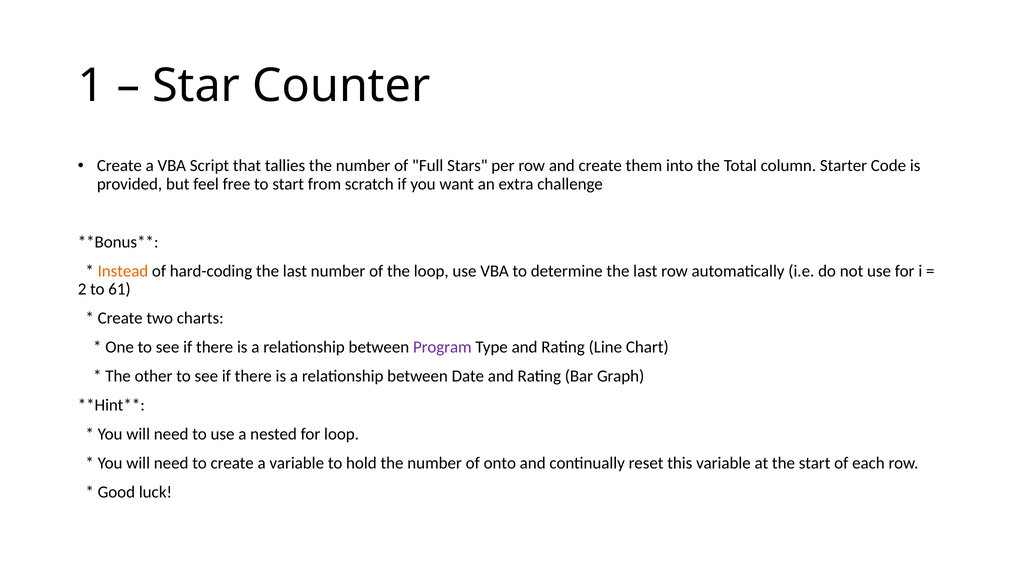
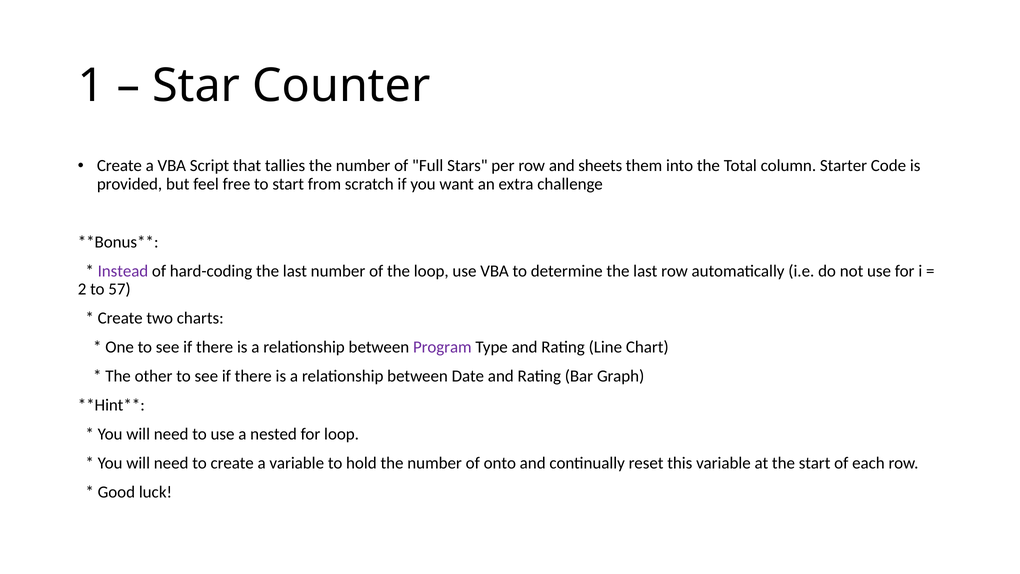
and create: create -> sheets (600, 166)
Instead colour: orange -> purple (123, 271)
61: 61 -> 57 (119, 289)
